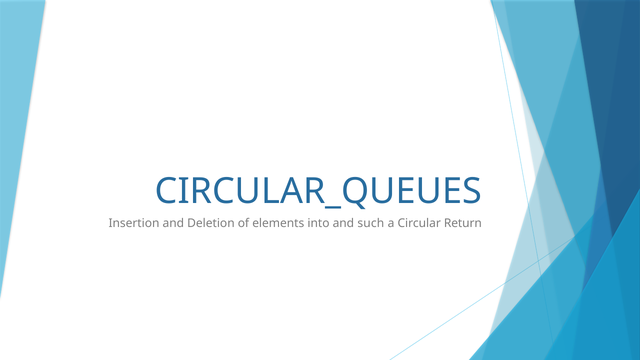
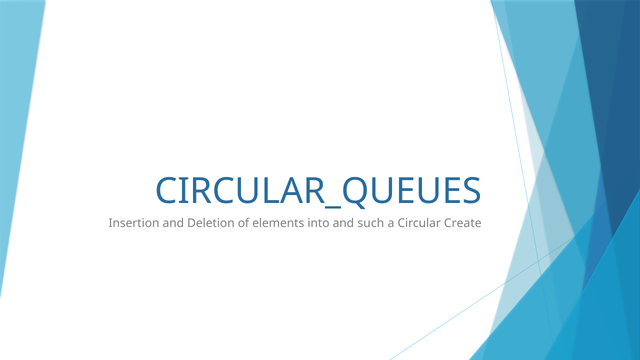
Return: Return -> Create (463, 223)
